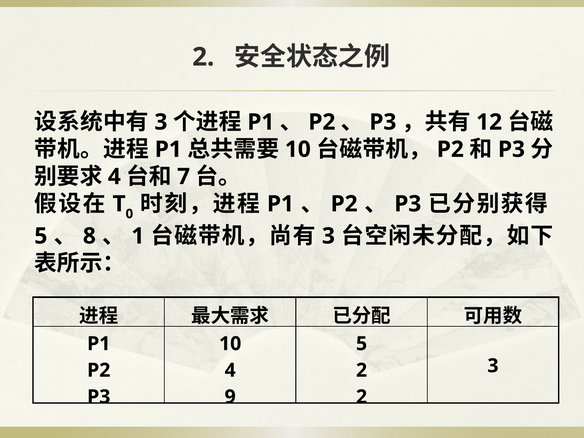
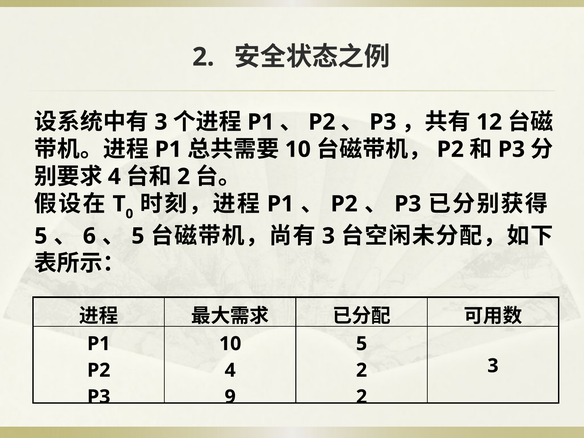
7: 7 -> 2 (184, 177)
8: 8 -> 6 (89, 236)
1: 1 -> 5 (138, 236)
